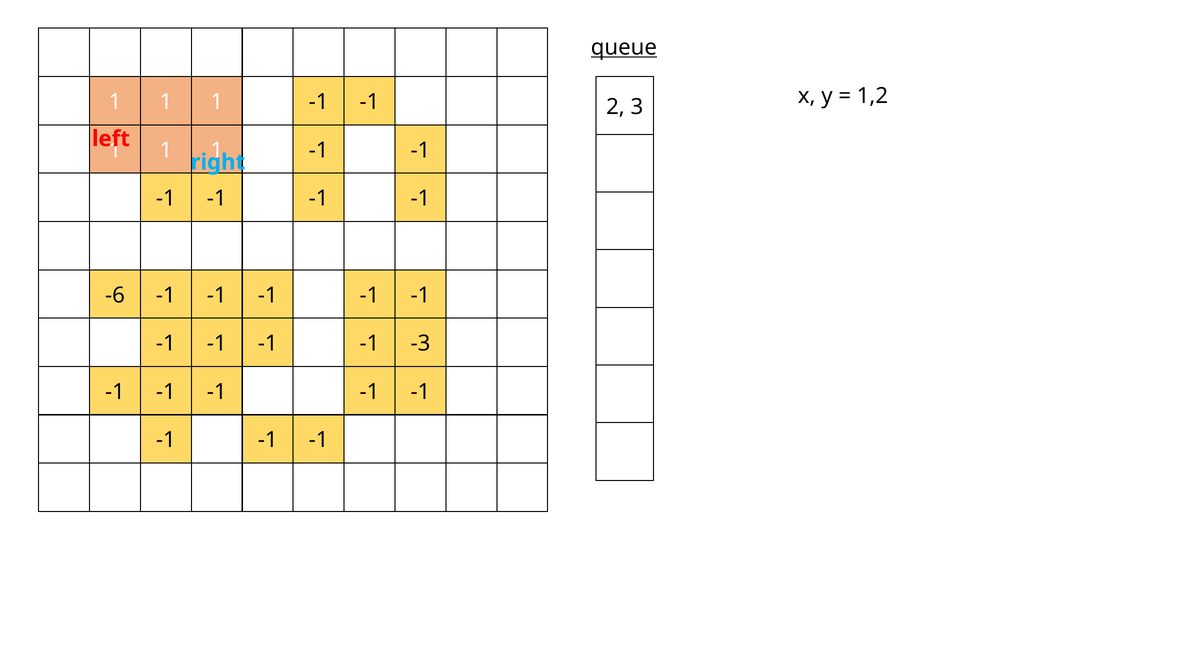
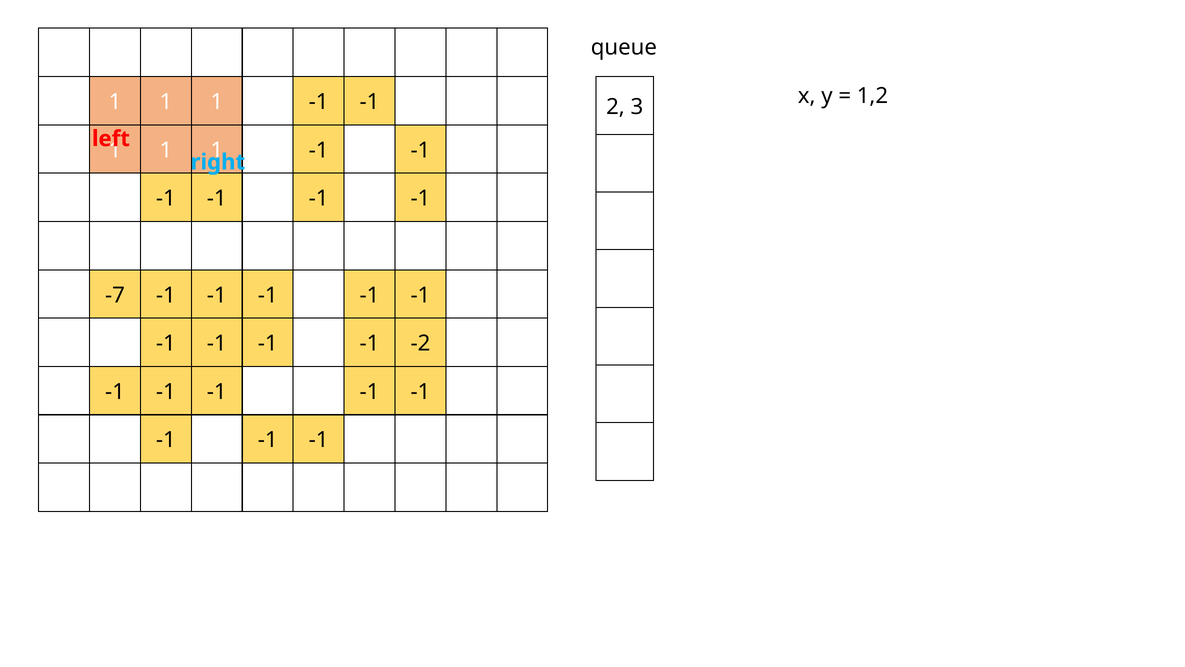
queue underline: present -> none (624, 47)
-6: -6 -> -7 (115, 295)
-3: -3 -> -2 (420, 343)
